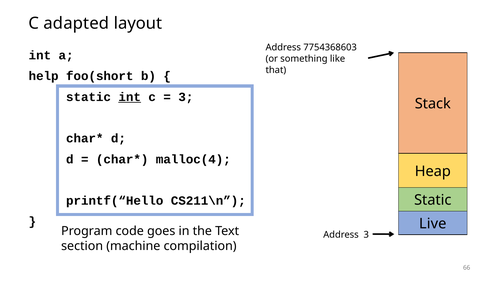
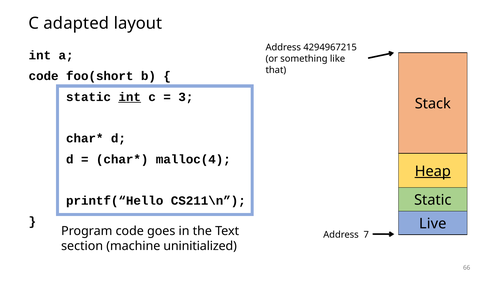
7754368603: 7754368603 -> 4294967215 (330, 47)
help: help -> code (44, 76)
Heap underline: none -> present (433, 171)
Address 3: 3 -> 7 (366, 234)
compilation: compilation -> uninitialized (200, 246)
